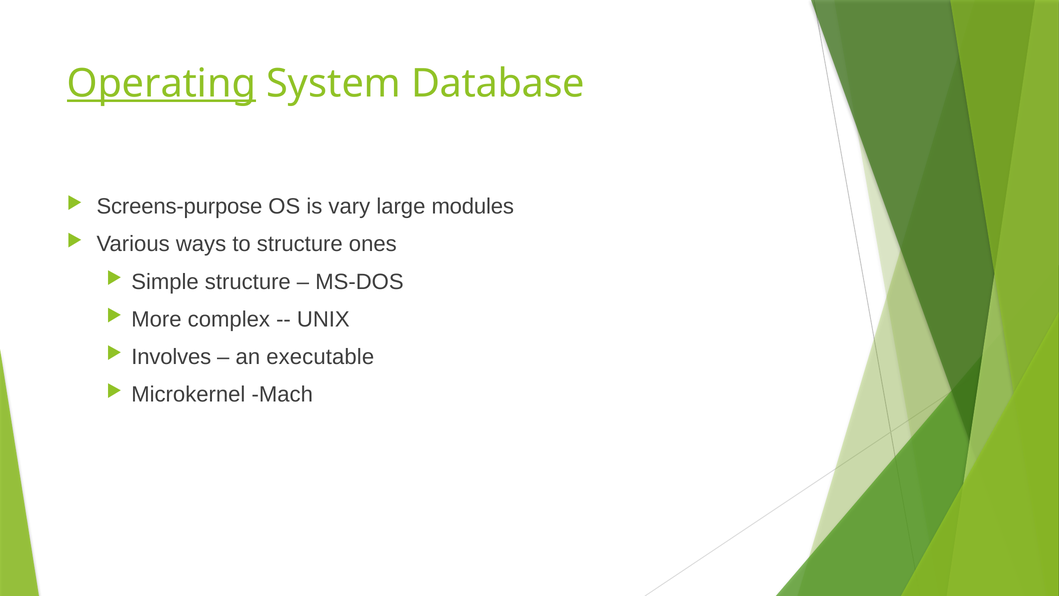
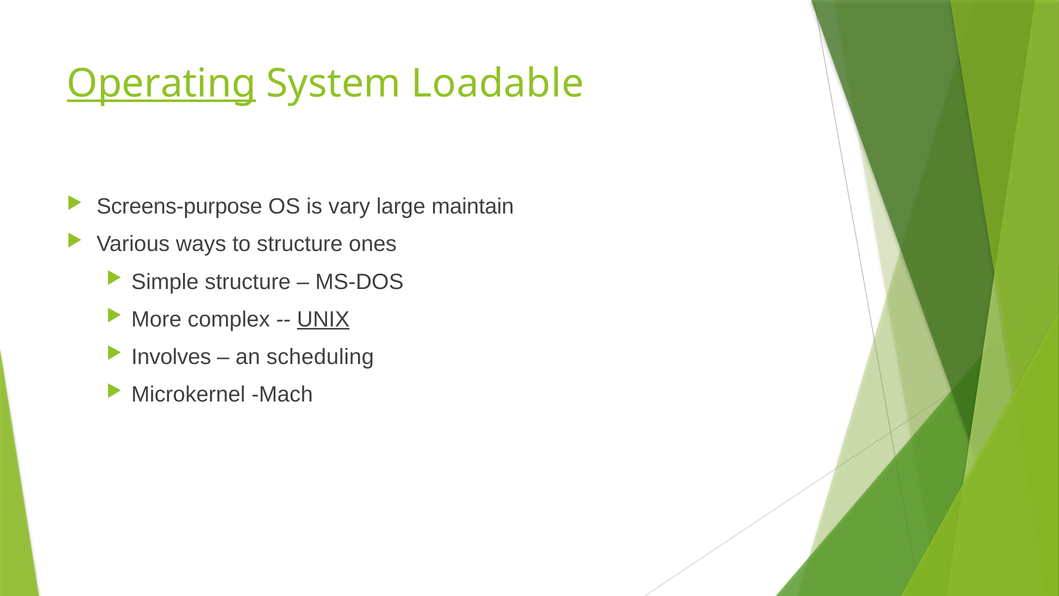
Database: Database -> Loadable (498, 84)
modules: modules -> maintain (473, 206)
UNIX underline: none -> present (323, 319)
executable: executable -> scheduling (320, 357)
